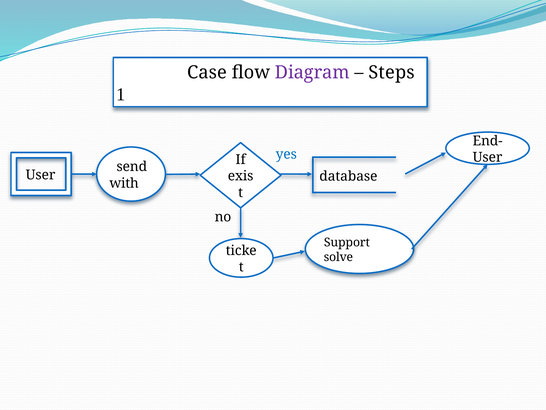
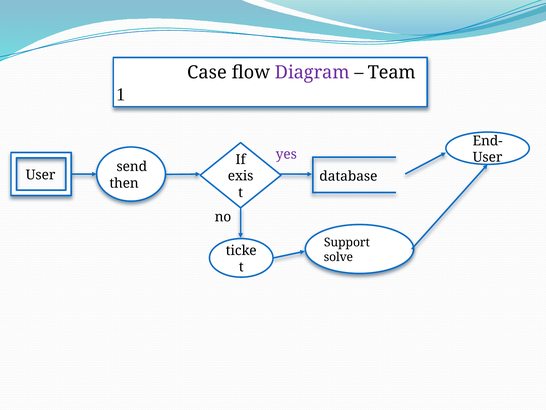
Steps: Steps -> Team (392, 72)
yes colour: blue -> purple (286, 154)
with: with -> then (124, 183)
